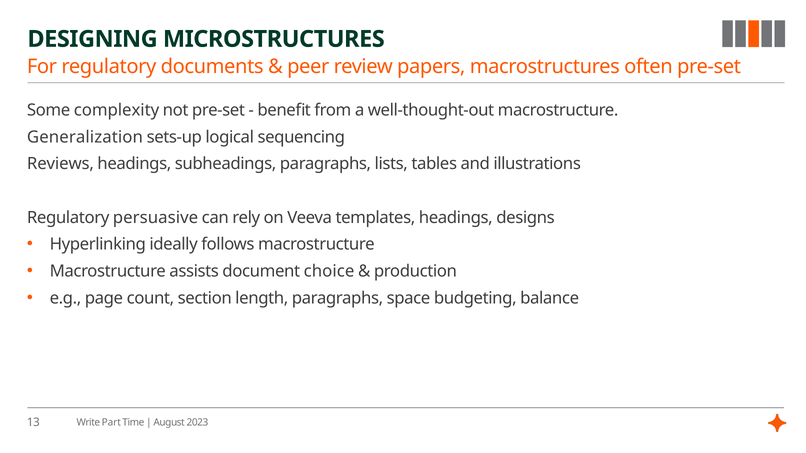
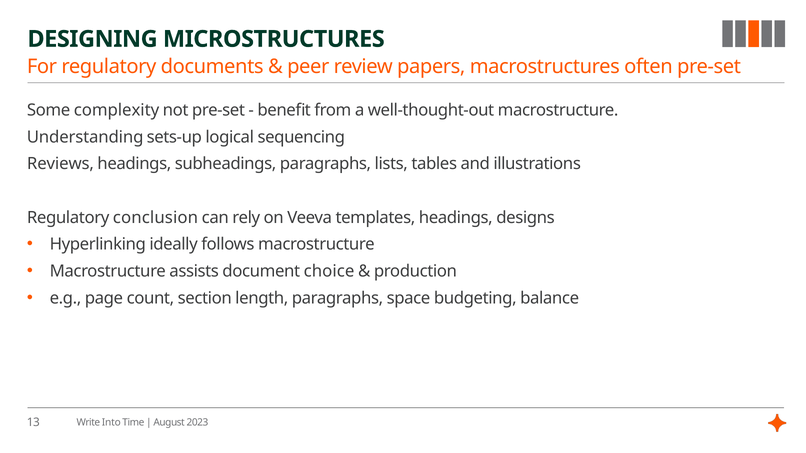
Generalization: Generalization -> Understanding (85, 137)
persuasive: persuasive -> conclusion (155, 218)
Part: Part -> Into (111, 423)
